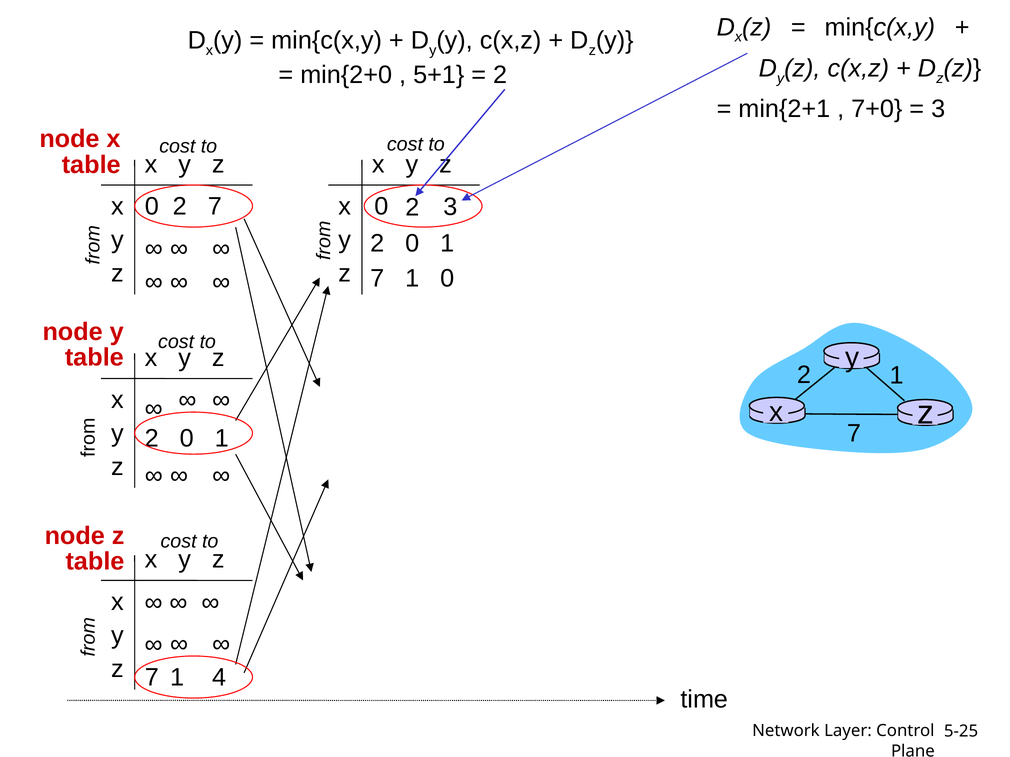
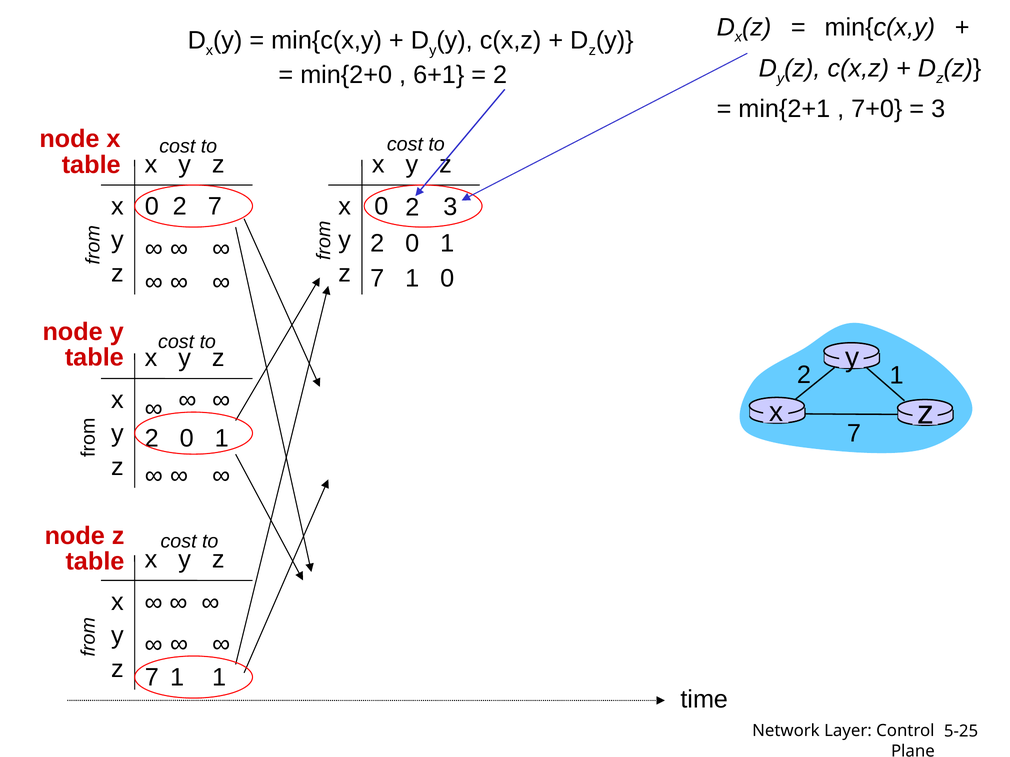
5+1: 5+1 -> 6+1 (439, 75)
1 4: 4 -> 1 (219, 678)
